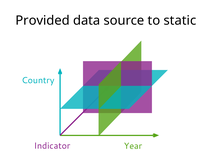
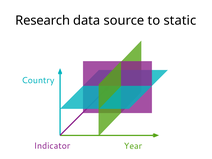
Provided: Provided -> Research (43, 21)
